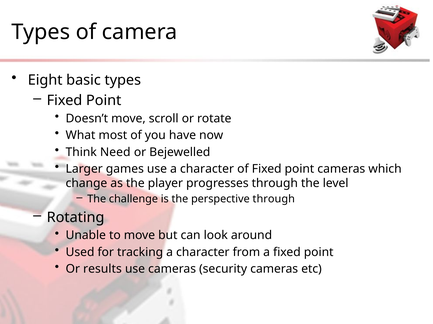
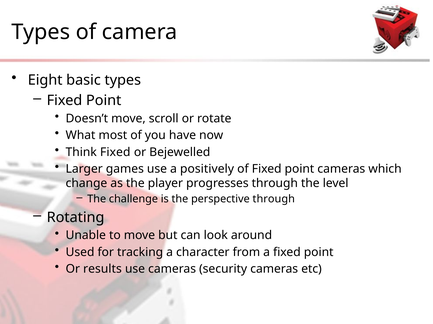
Think Need: Need -> Fixed (115, 152)
use a character: character -> positively (207, 169)
